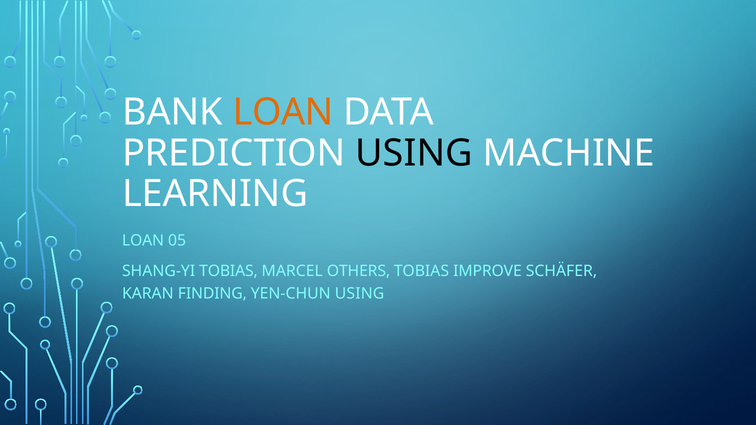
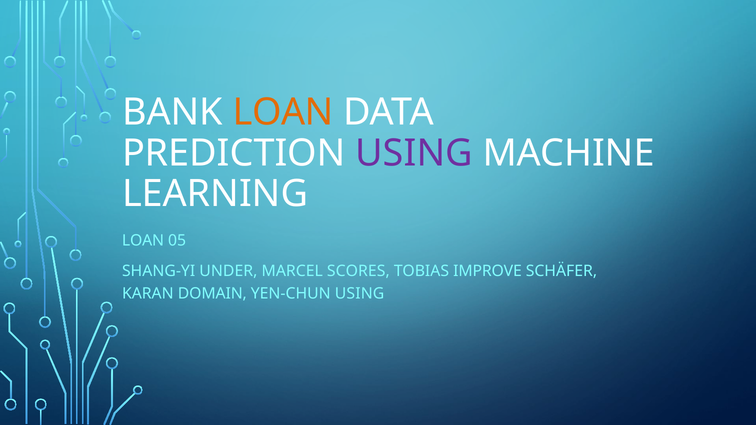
USING colour: black -> purple (414, 153)
SHANG-YI TOBIAS: TOBIAS -> UNDER (228, 271)
OTHERS: OTHERS -> SCORES (358, 271)
FINDING: FINDING -> DOMAIN (212, 294)
